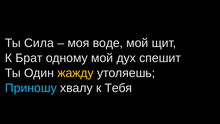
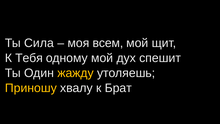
воде: воде -> всем (108, 43)
Брат: Брат -> Тебя (29, 58)
Приношу colour: light blue -> yellow (31, 88)
Тебя: Тебя -> Брат (118, 88)
